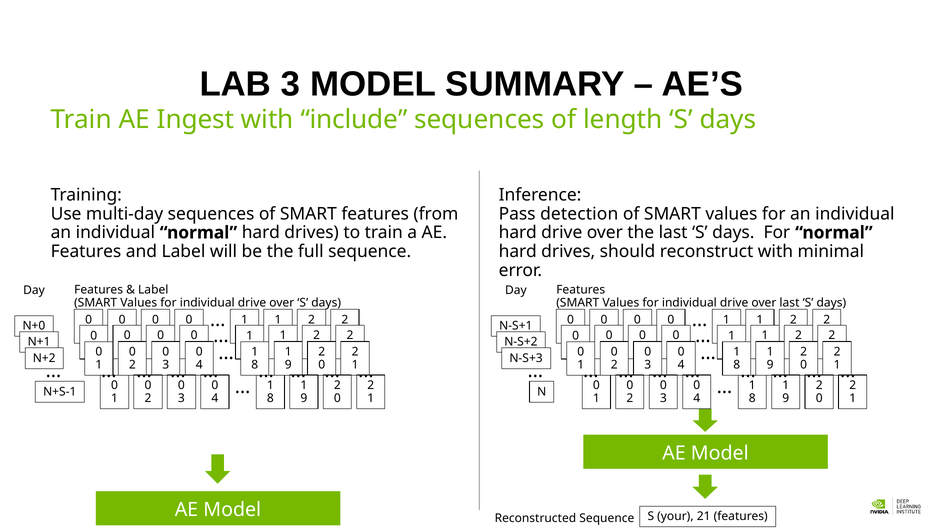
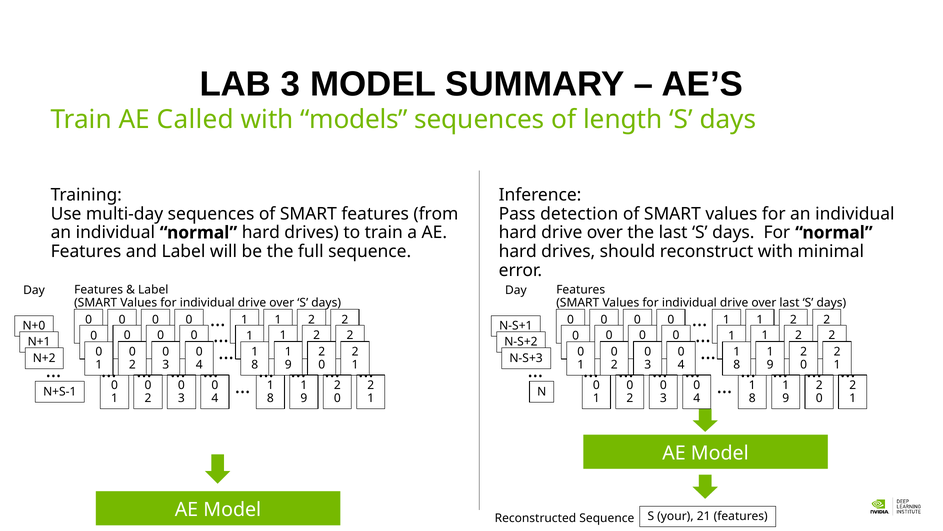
Ingest: Ingest -> Called (195, 119)
include: include -> models (354, 119)
